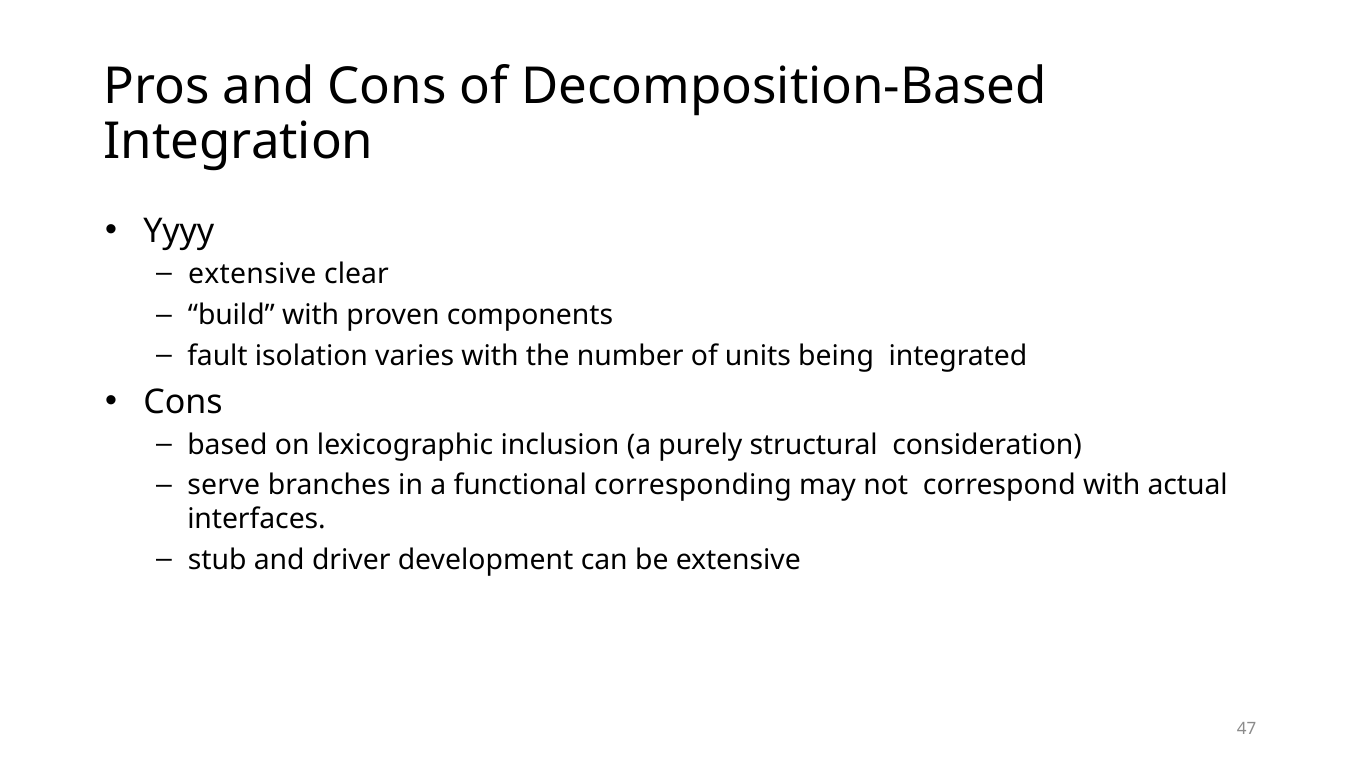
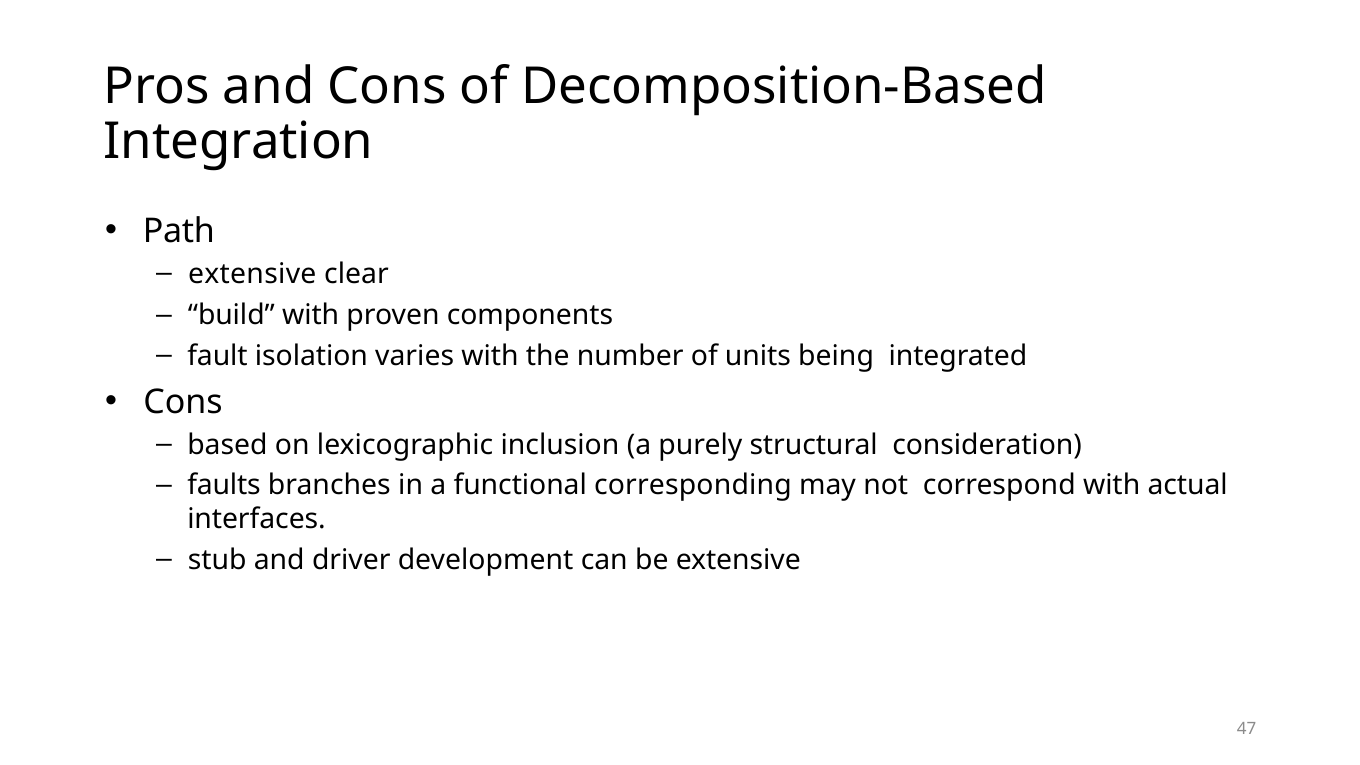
Yyyy: Yyyy -> Path (179, 232)
serve: serve -> faults (224, 485)
